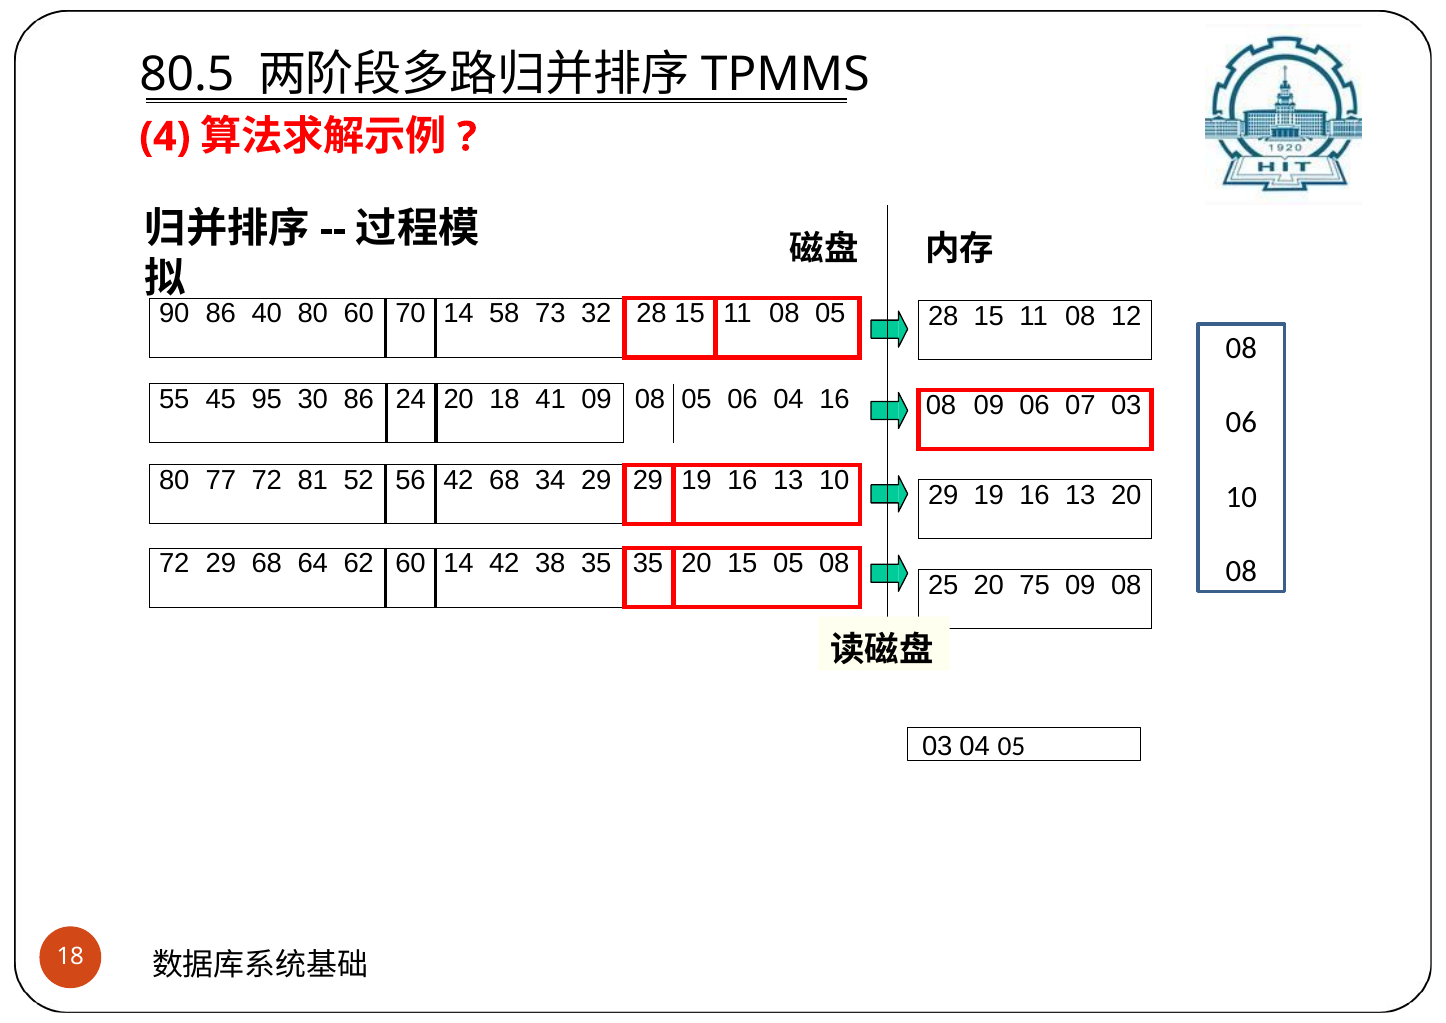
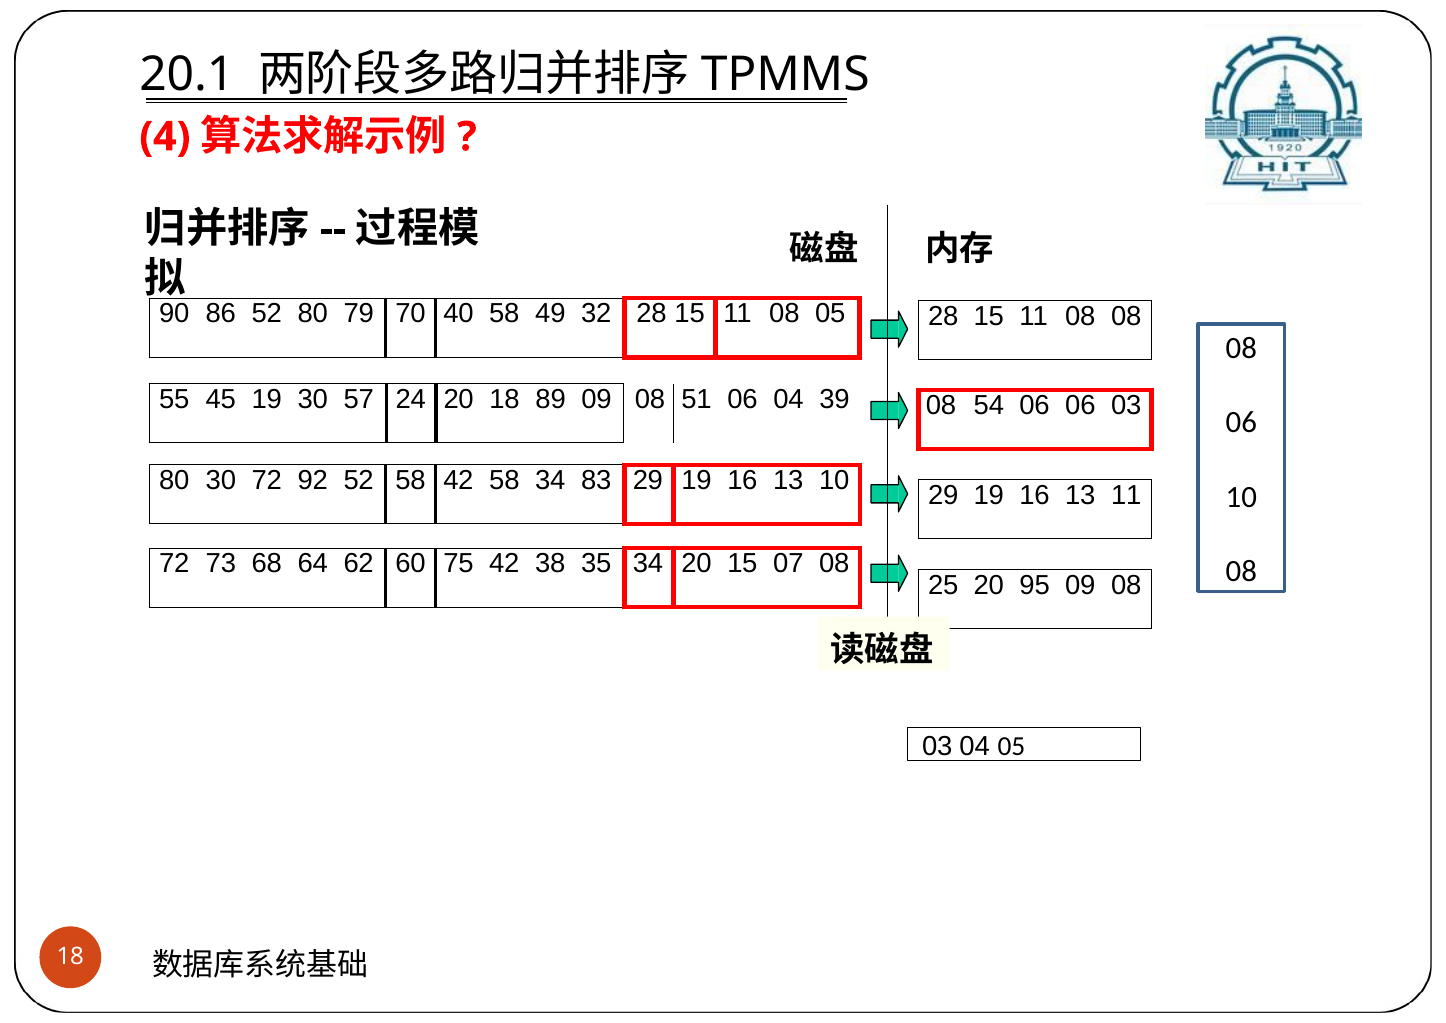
80.5: 80.5 -> 20.1 (187, 74)
86 40: 40 -> 52 (267, 314)
80 60: 60 -> 79 (359, 314)
70 14: 14 -> 40 (458, 314)
73: 73 -> 49 (550, 314)
11 08 12: 12 -> 08 (1126, 316)
45 95: 95 -> 19 (267, 399)
30 86: 86 -> 57 (359, 399)
41: 41 -> 89 (551, 399)
09 08 05: 05 -> 51 (697, 399)
04 16: 16 -> 39 (834, 399)
08 09: 09 -> 54 (989, 406)
06 07: 07 -> 06 (1080, 406)
80 77: 77 -> 30 (221, 480)
81: 81 -> 92 (313, 480)
52 56: 56 -> 58 (411, 480)
42 68: 68 -> 58 (504, 480)
34 29: 29 -> 83 (596, 480)
13 20: 20 -> 11 (1126, 495)
72 29: 29 -> 73 (221, 564)
60 14: 14 -> 75 (458, 564)
35 35: 35 -> 34 (648, 564)
15 05: 05 -> 07 (788, 564)
75: 75 -> 95 (1035, 585)
